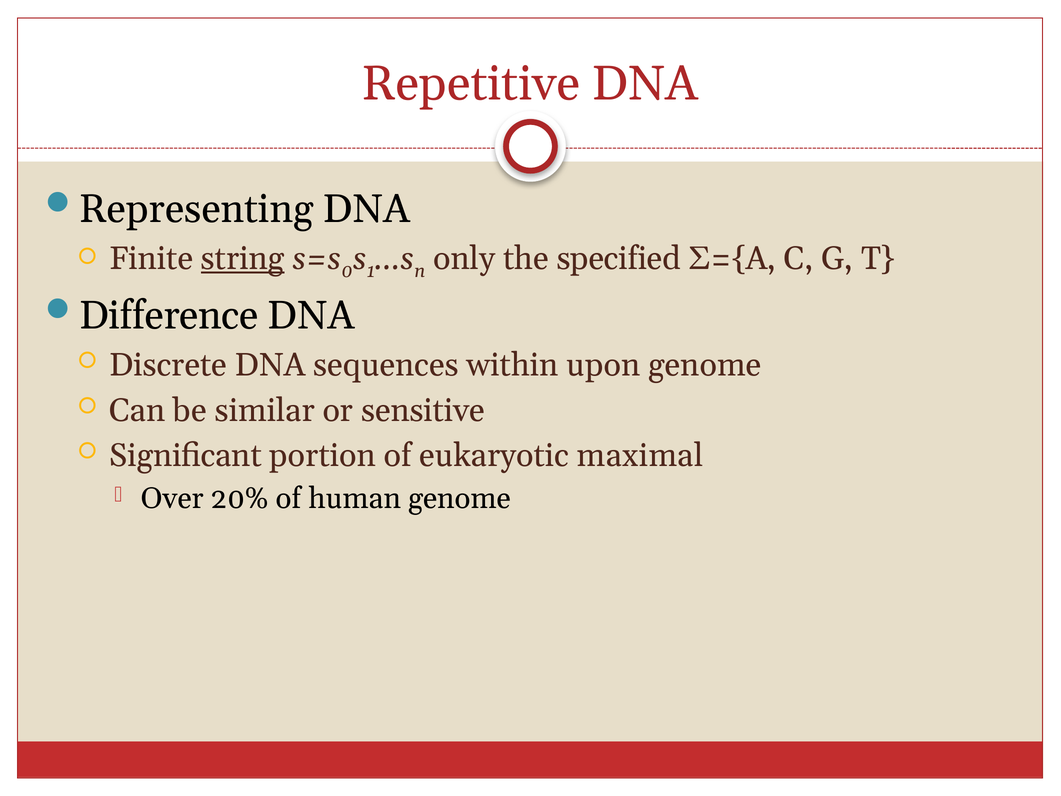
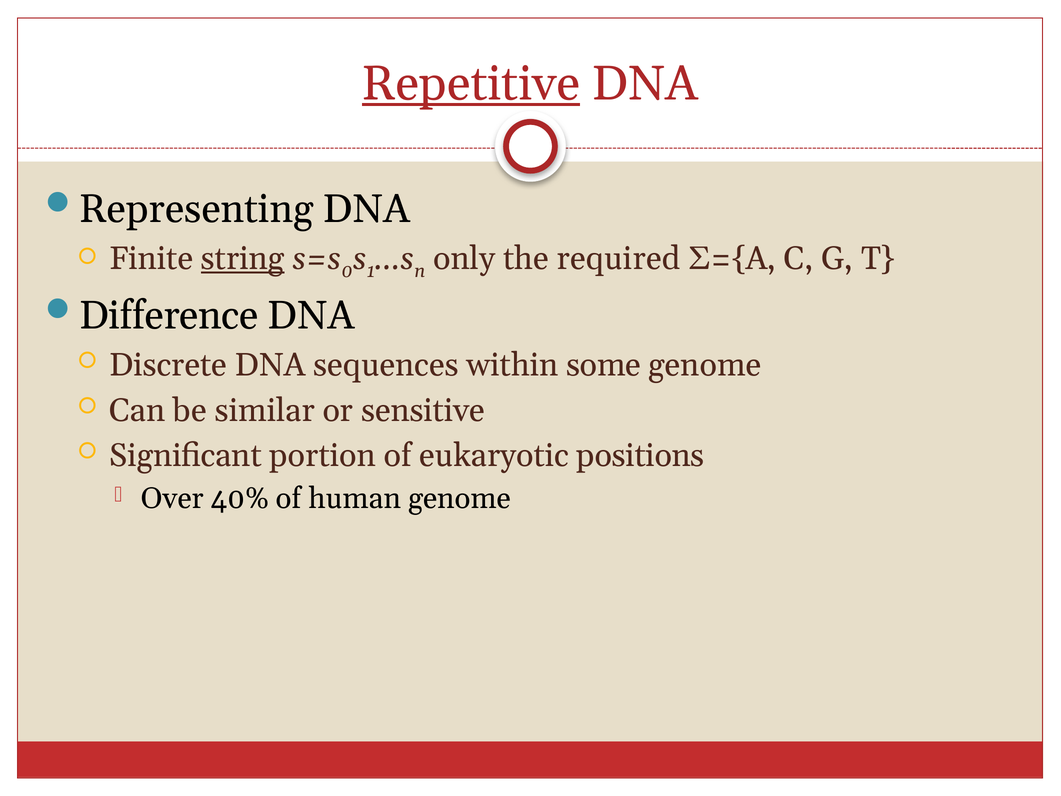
Repetitive underline: none -> present (471, 84)
specified: specified -> required (619, 258)
upon: upon -> some (604, 365)
maximal: maximal -> positions (640, 456)
20%: 20% -> 40% (240, 498)
